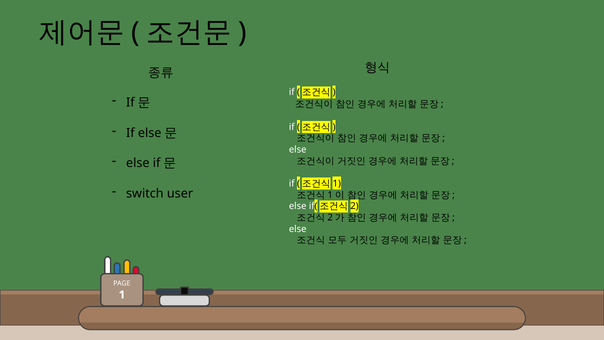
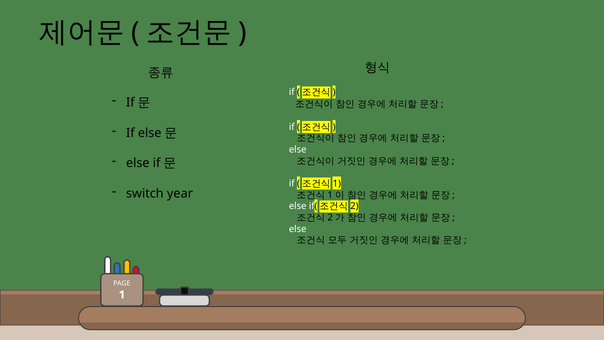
user: user -> year (180, 193)
